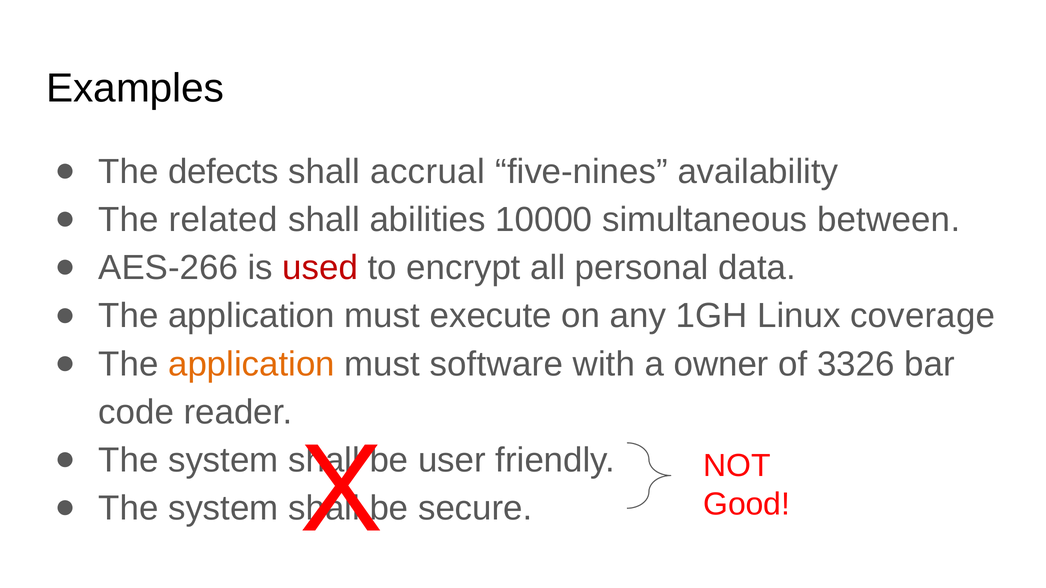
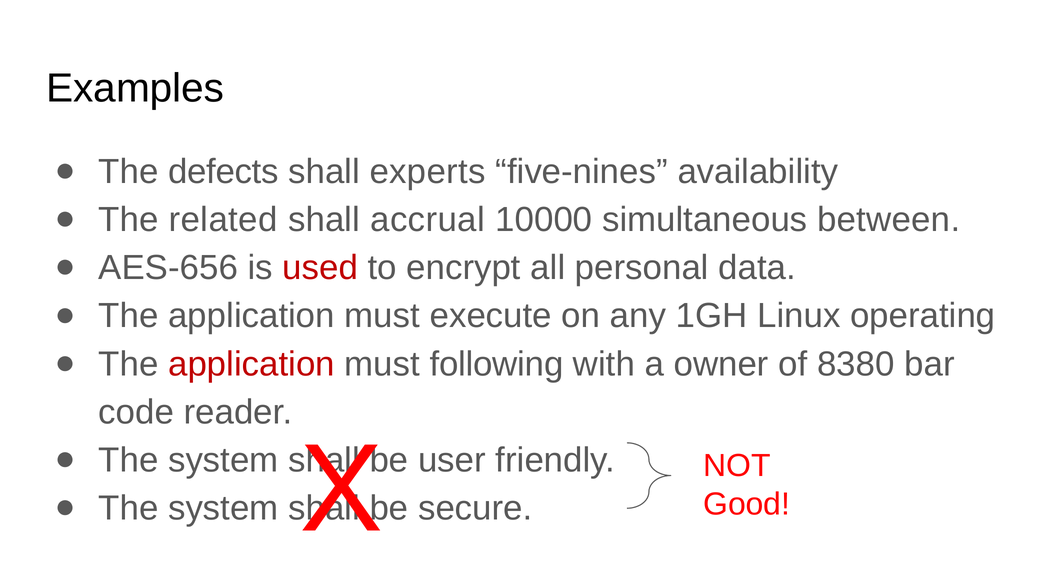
accrual: accrual -> experts (428, 172)
abilities: abilities -> accrual (428, 220)
AES-266: AES-266 -> AES-656 (168, 268)
coverage: coverage -> operating (923, 316)
application colour: orange -> red (251, 364)
software: software -> following (497, 364)
3326: 3326 -> 8380 (856, 364)
